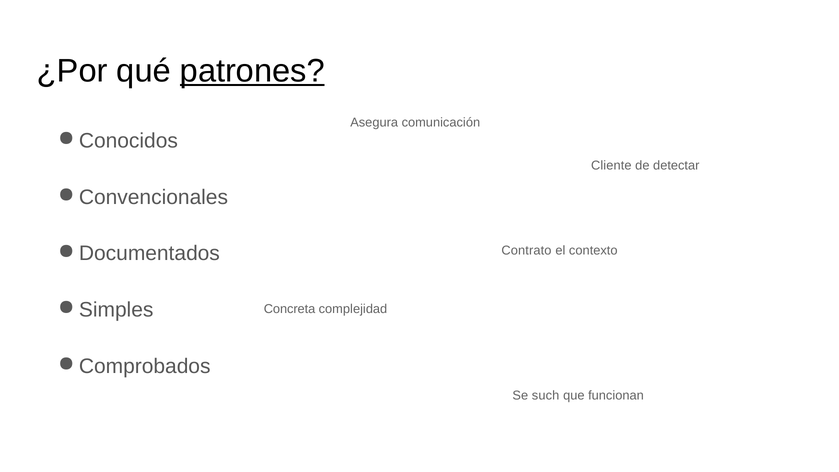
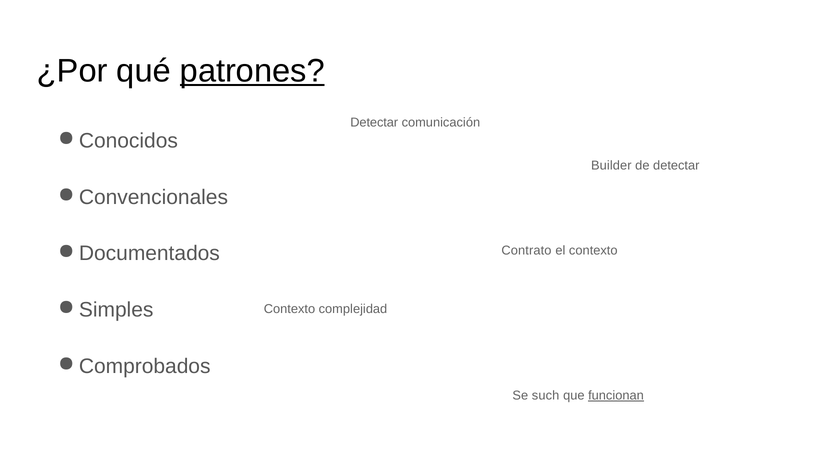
Asegura: Asegura -> Detectar (374, 123)
Cliente: Cliente -> Builder (611, 165)
Concreta: Concreta -> Contexto (289, 309)
funcionan underline: none -> present (616, 395)
